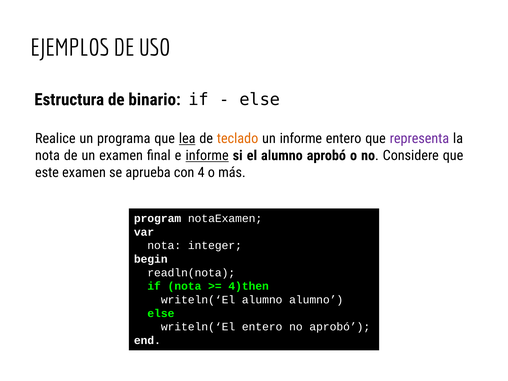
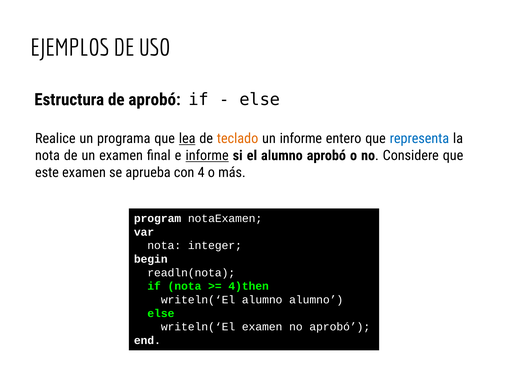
de binario: binario -> aprobó (155, 100)
representa colour: purple -> blue (419, 139)
writeln(‘El entero: entero -> examen (262, 327)
